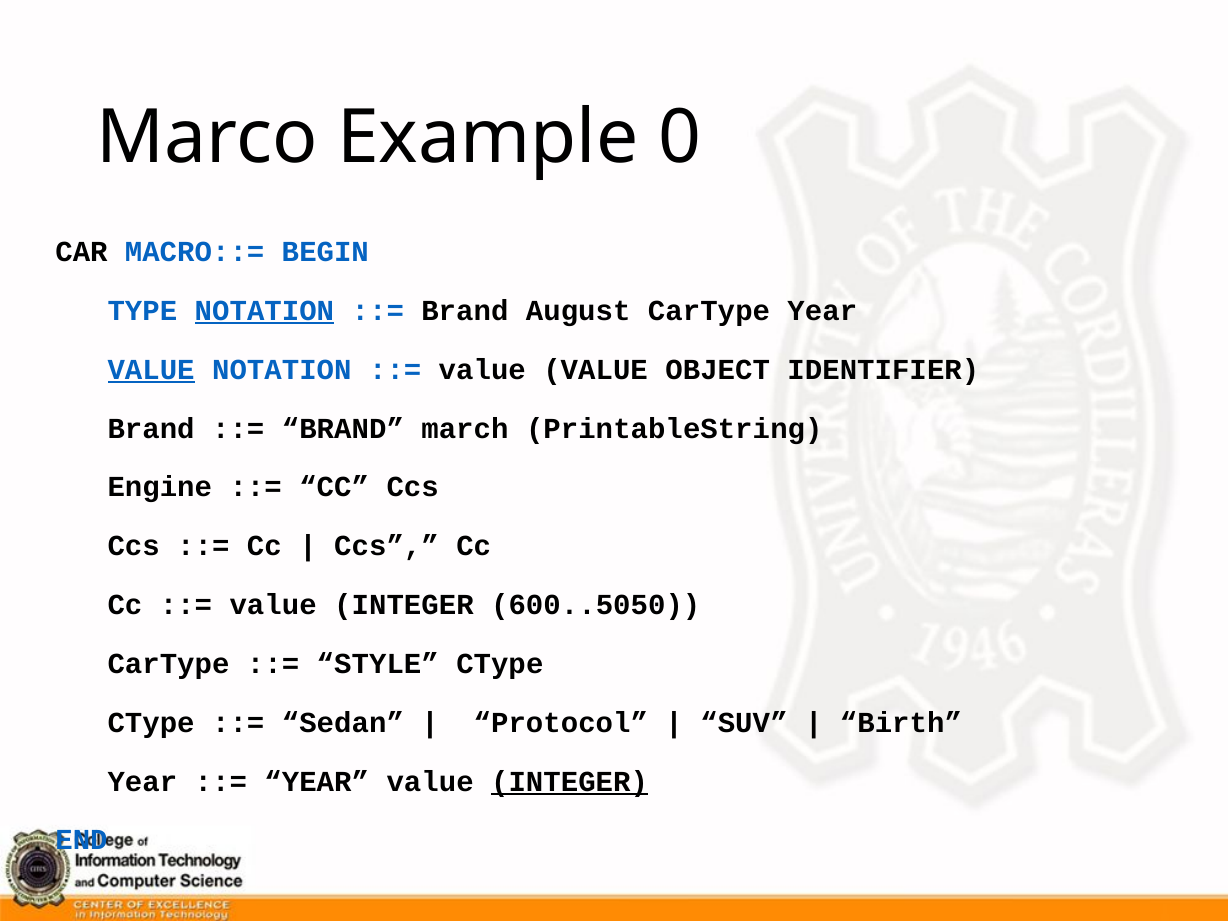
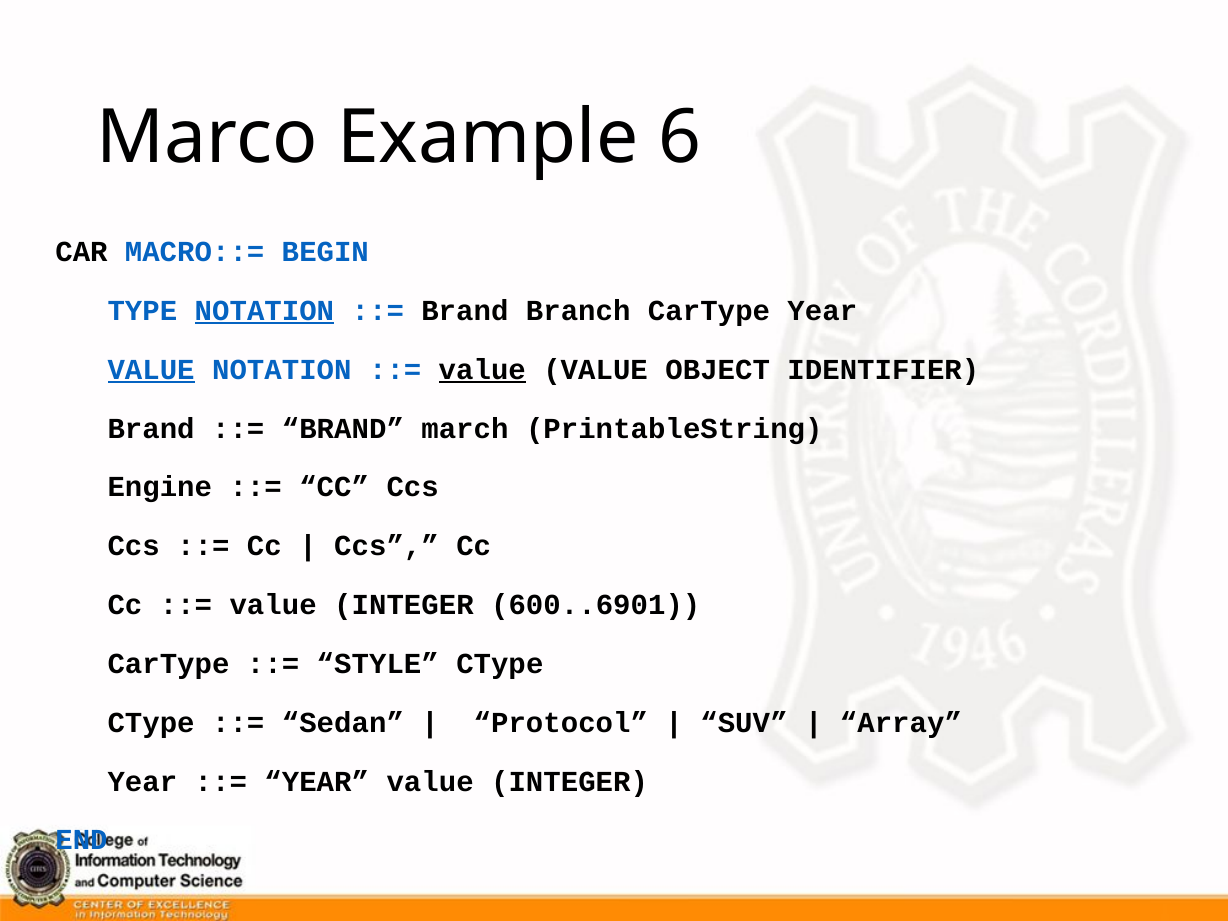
0: 0 -> 6 (680, 138)
August: August -> Branch (578, 311)
value underline: none -> present (482, 370)
600..5050: 600..5050 -> 600..6901 (596, 605)
Birth: Birth -> Array (901, 723)
INTEGER underline: present -> none (570, 781)
